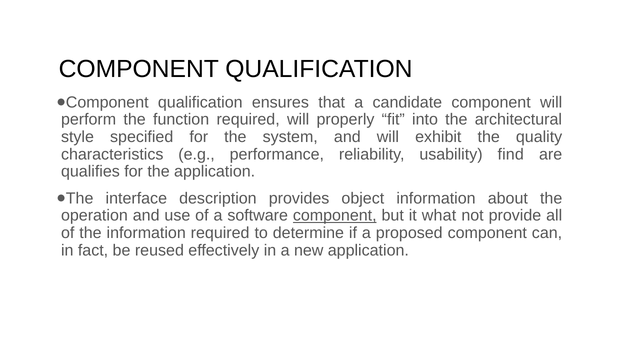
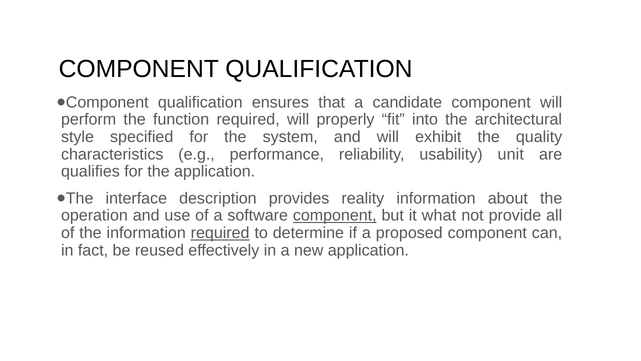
find: find -> unit (511, 154)
object: object -> reality (363, 198)
required underline: none -> present (220, 233)
